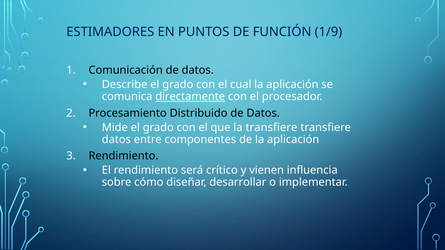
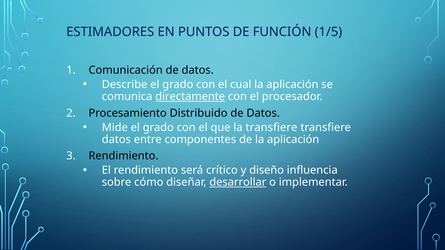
1/9: 1/9 -> 1/5 (328, 32)
vienen: vienen -> diseño (267, 170)
desarrollar underline: none -> present (238, 182)
